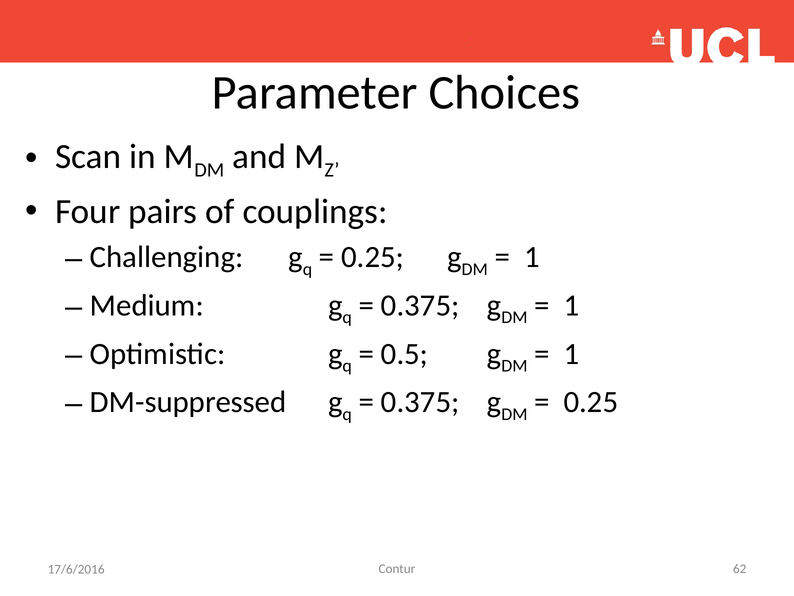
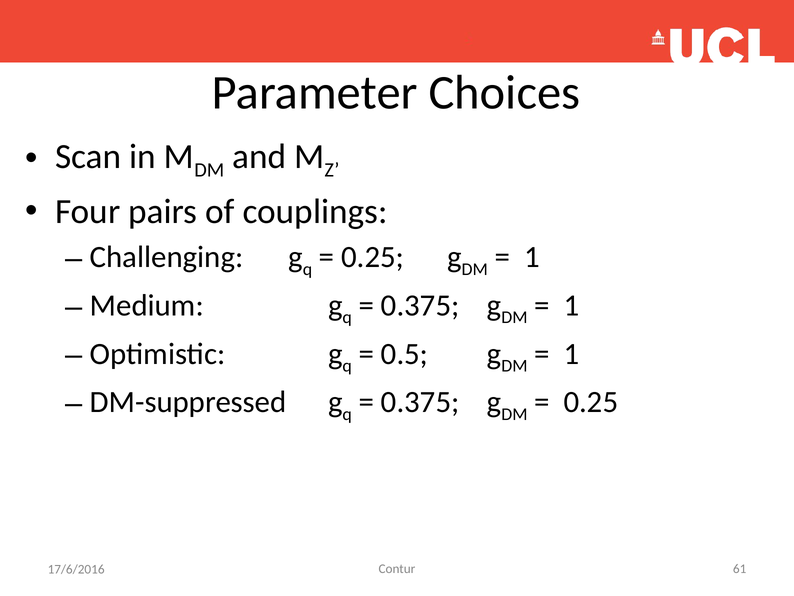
62: 62 -> 61 (740, 569)
